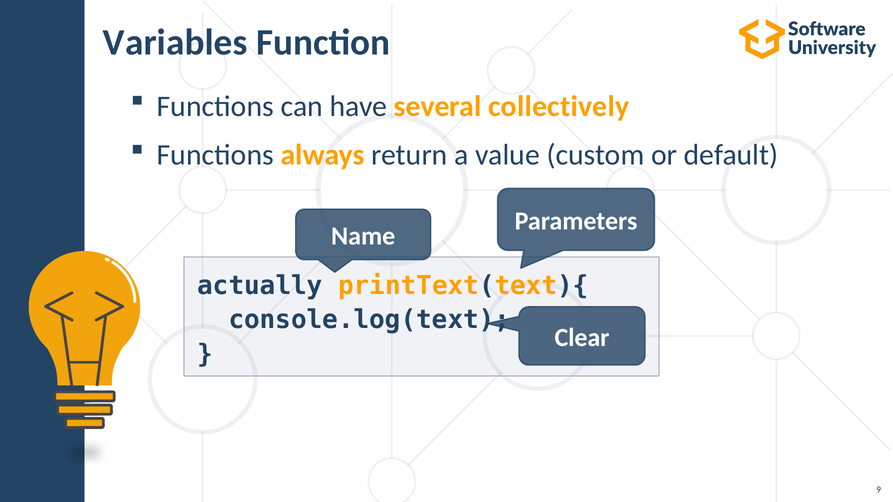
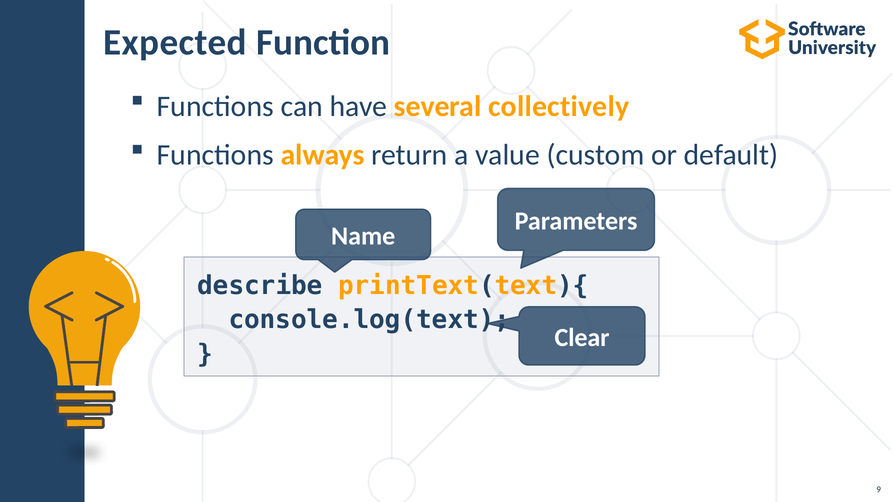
Variables: Variables -> Expected (175, 42)
actually: actually -> describe (260, 286)
